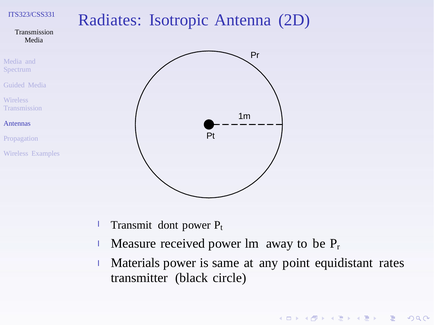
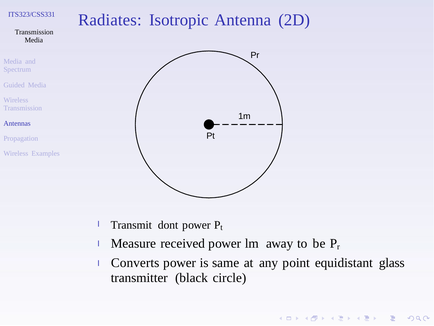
Materials: Materials -> Converts (135, 263)
rates: rates -> glass (392, 263)
